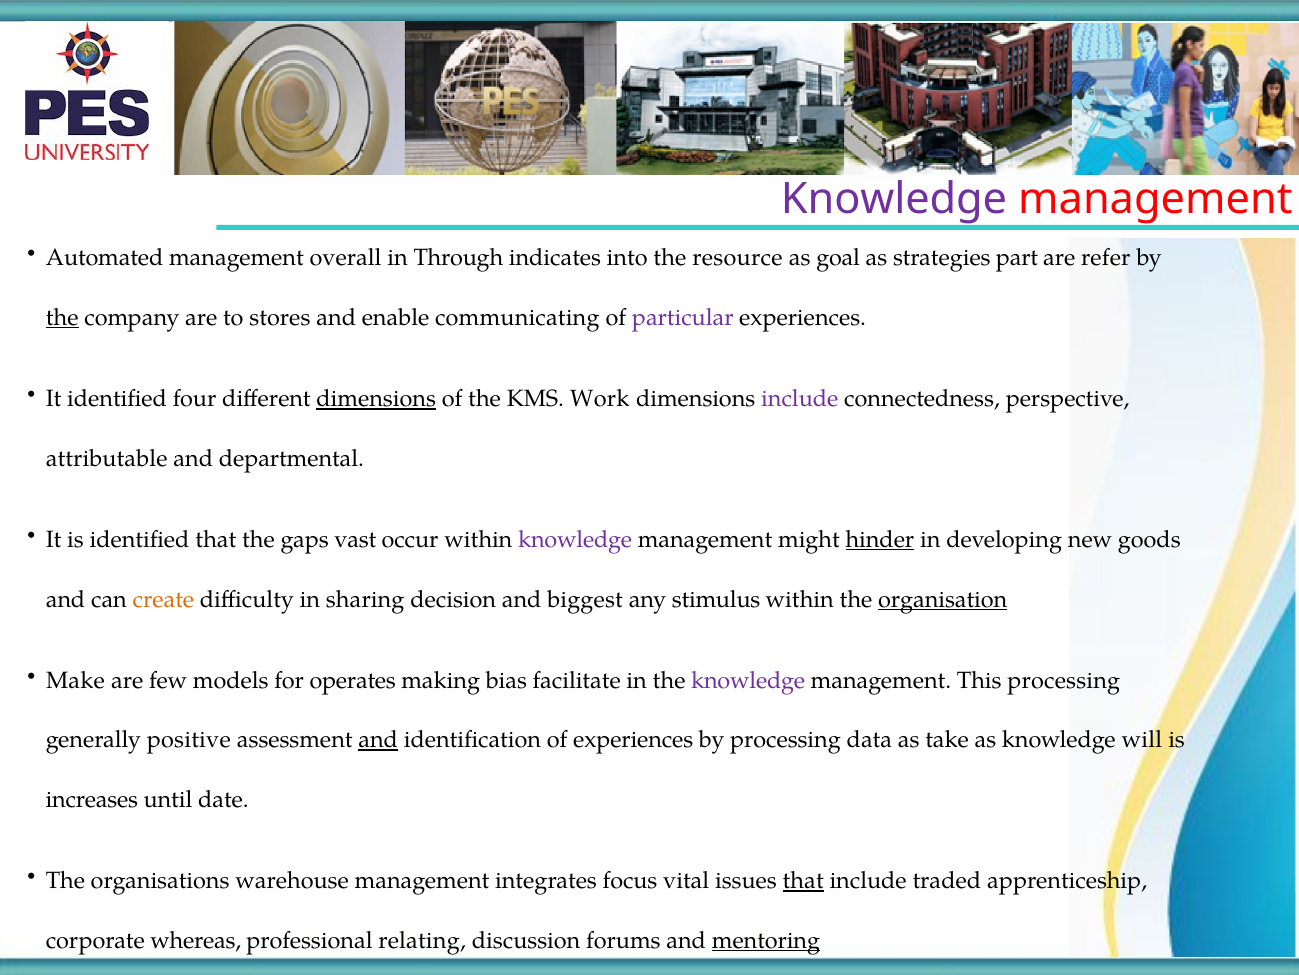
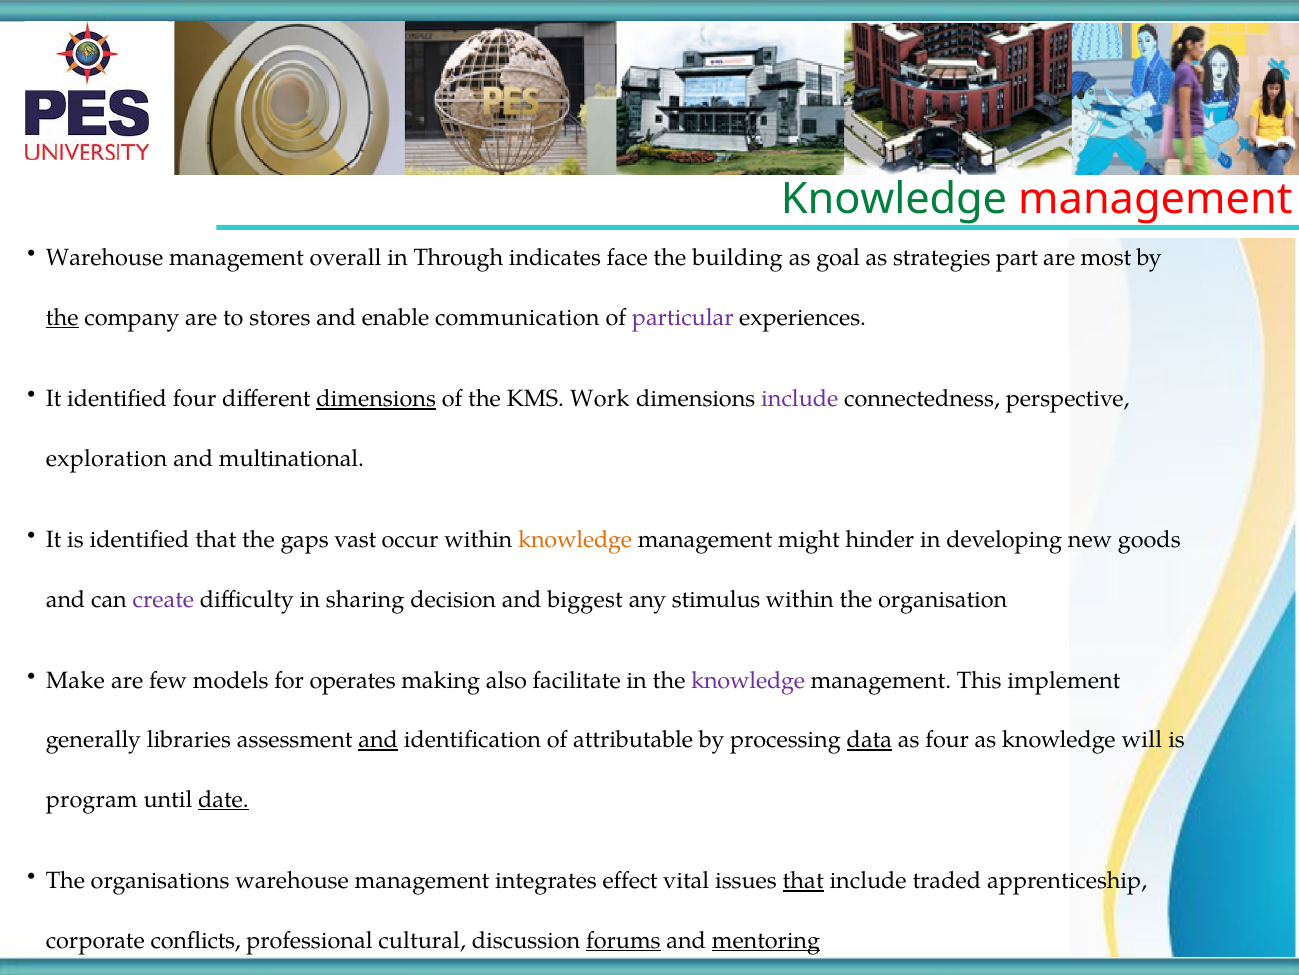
Knowledge colour: purple -> green (894, 199)
Automated: Automated -> Warehouse (105, 258)
into: into -> face (627, 258)
resource: resource -> building (737, 258)
refer: refer -> most (1106, 258)
communicating: communicating -> communication (517, 317)
attributable: attributable -> exploration (107, 458)
departmental: departmental -> multinational (291, 458)
knowledge colour: purple -> orange (575, 539)
hinder underline: present -> none (880, 539)
create colour: orange -> purple (163, 599)
organisation underline: present -> none (943, 599)
bias: bias -> also (506, 680)
This processing: processing -> implement (1064, 680)
positive: positive -> libraries (189, 739)
of experiences: experiences -> attributable (633, 739)
data underline: none -> present (869, 739)
as take: take -> four (947, 739)
increases: increases -> program (92, 799)
date underline: none -> present (223, 799)
focus: focus -> effect (630, 880)
whereas: whereas -> conflicts (196, 940)
relating: relating -> cultural (422, 940)
forums underline: none -> present (623, 940)
